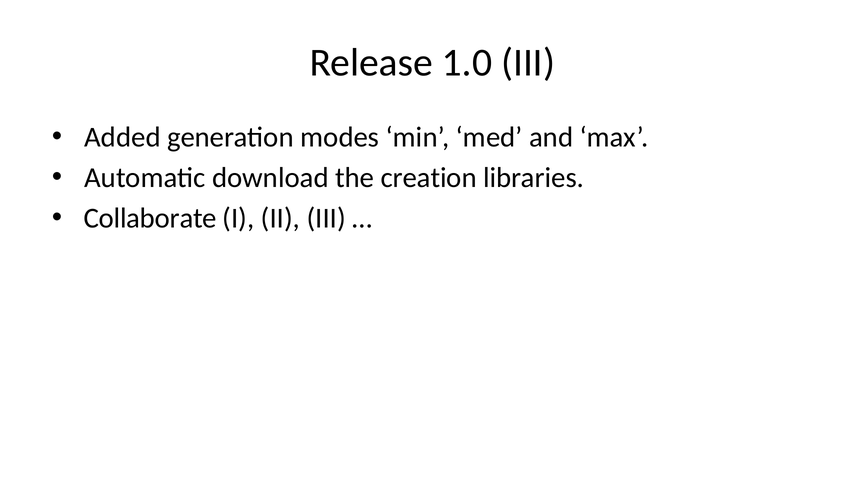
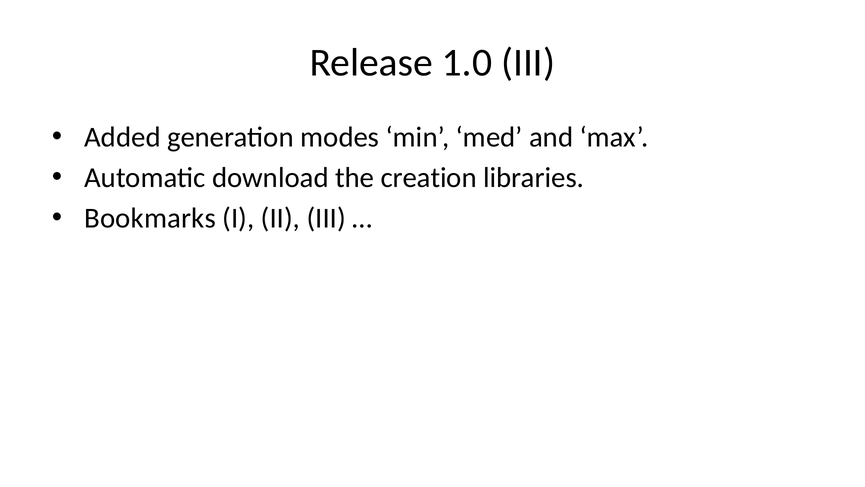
Collaborate: Collaborate -> Bookmarks (150, 218)
